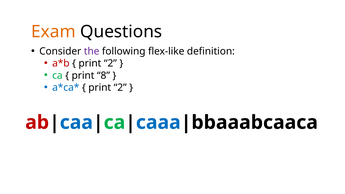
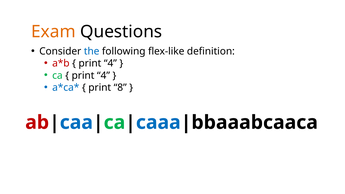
the colour: purple -> blue (92, 51)
2: 2 -> 4 (110, 63)
8: 8 -> 4 (103, 75)
2: 2 -> 8 (120, 88)
